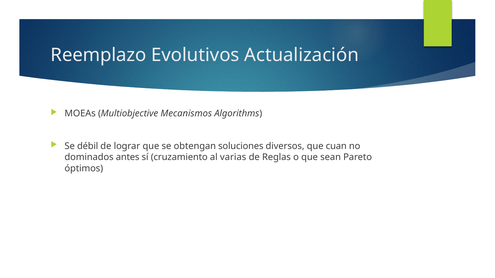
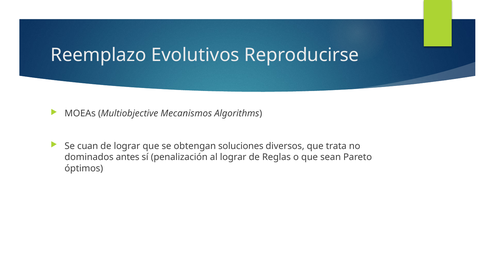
Actualización: Actualización -> Reproducirse (302, 55)
débil: débil -> cuan (88, 146)
cuan: cuan -> trata (336, 146)
cruzamiento: cruzamiento -> penalización (179, 158)
al varias: varias -> lograr (233, 158)
